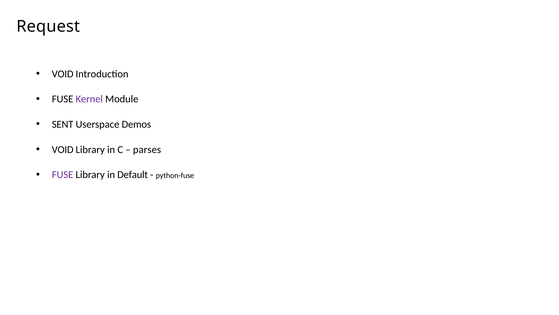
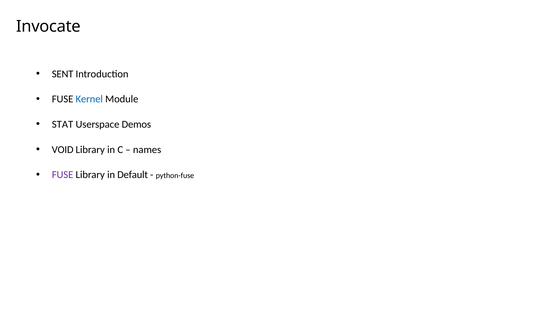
Request: Request -> Invocate (48, 26)
VOID: VOID -> SENT (63, 74)
Kernel colour: purple -> blue (89, 99)
SENT: SENT -> STAT (63, 124)
parses: parses -> names (147, 149)
